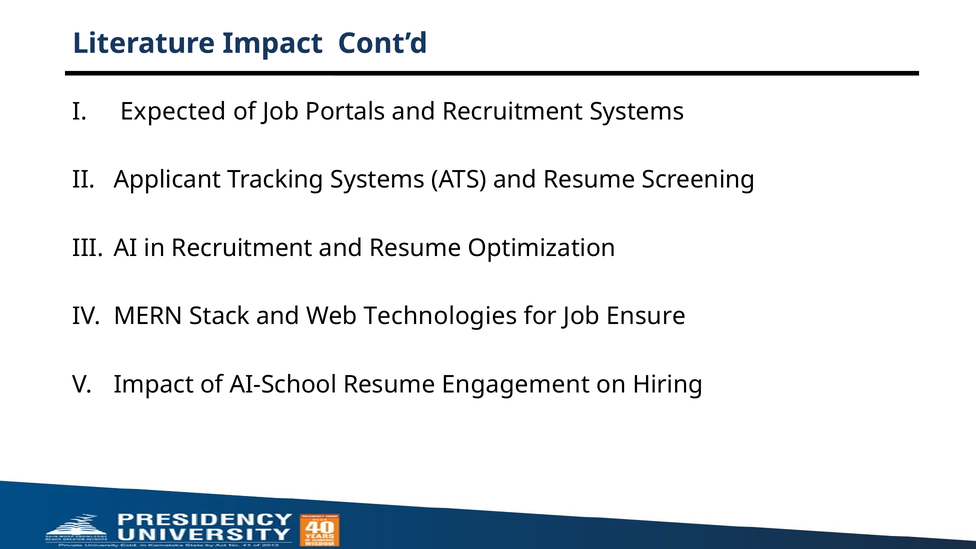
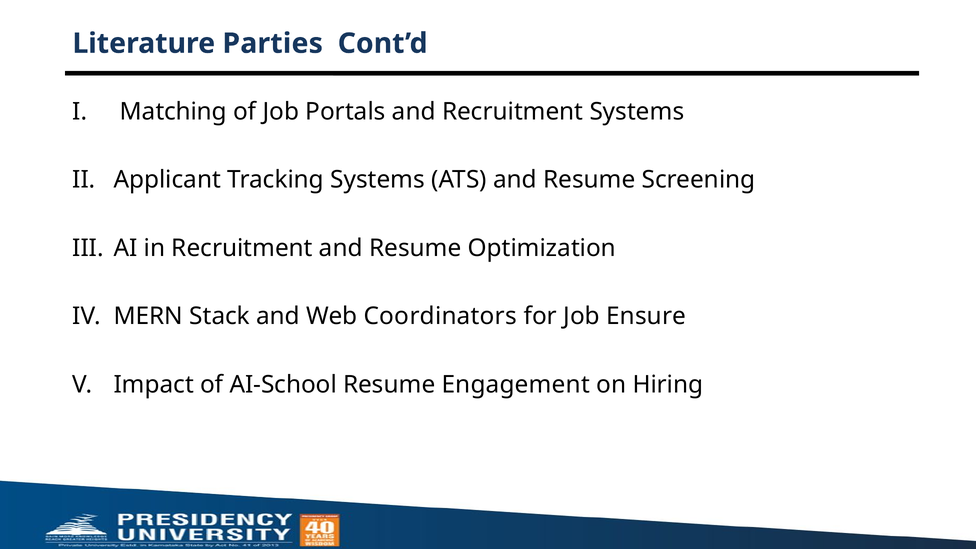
Literature Impact: Impact -> Parties (273, 43)
Expected: Expected -> Matching (173, 112)
Technologies: Technologies -> Coordinators (440, 316)
